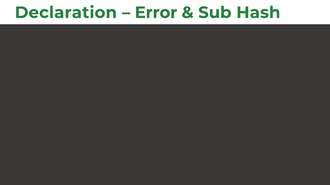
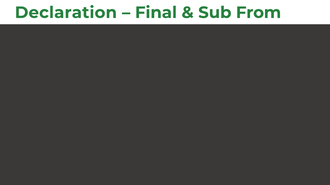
Error: Error -> Final (156, 13)
Hash: Hash -> From (259, 13)
